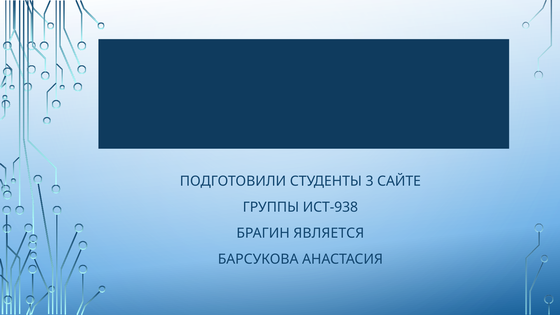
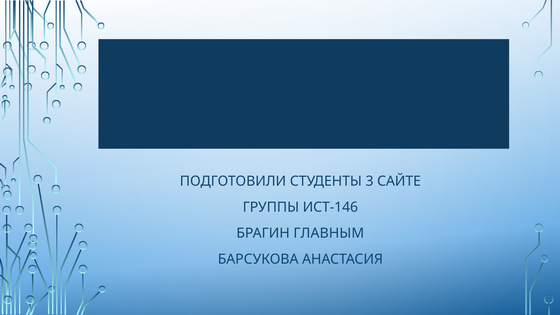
ИСТ-938: ИСТ-938 -> ИСТ-146 (330, 207)
ЯВЛЯЕТСЯ: ЯВЛЯЕТСЯ -> ГЛАВНЫМ (329, 233)
